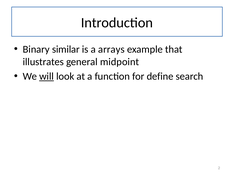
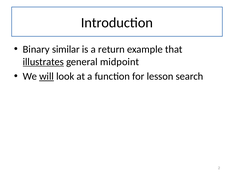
arrays: arrays -> return (111, 49)
illustrates underline: none -> present (43, 62)
define: define -> lesson (160, 76)
